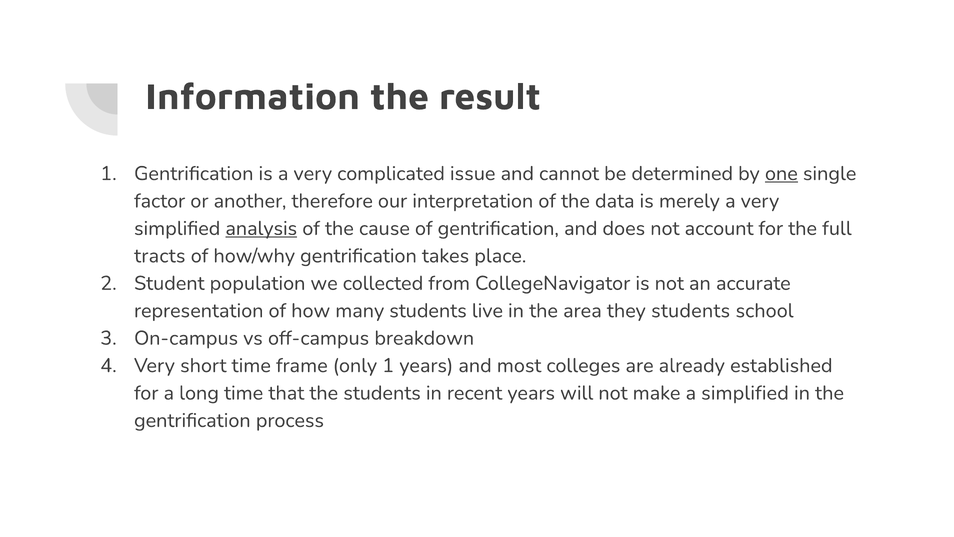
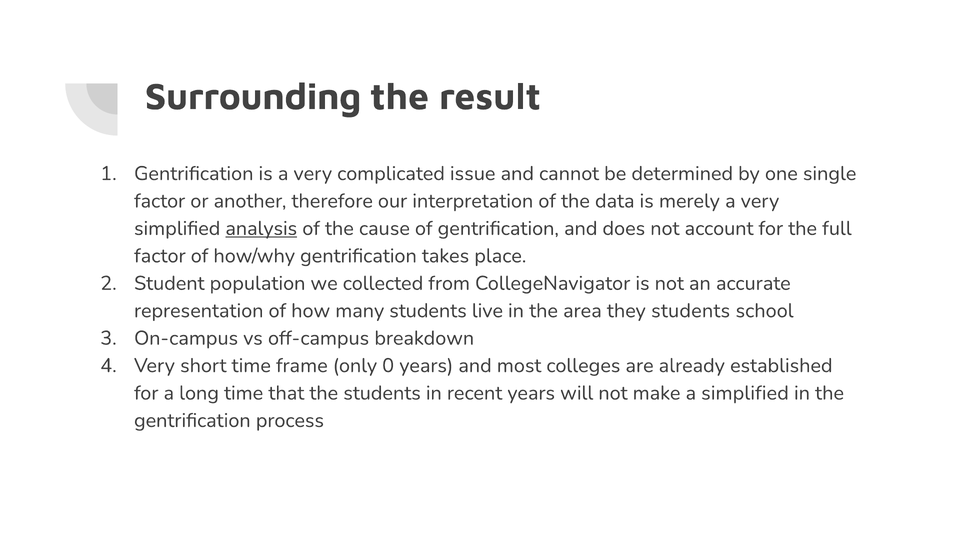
Information: Information -> Surrounding (253, 97)
one underline: present -> none (781, 173)
tracts: tracts -> factor (160, 256)
only 1: 1 -> 0 (388, 365)
